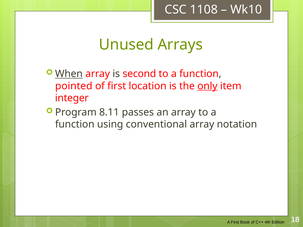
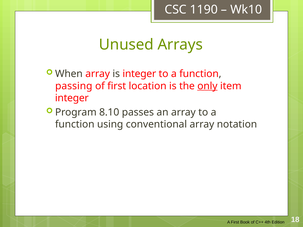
1108: 1108 -> 1190 (204, 10)
When underline: present -> none (69, 74)
is second: second -> integer (139, 74)
pointed: pointed -> passing (74, 86)
8.11: 8.11 -> 8.10 (109, 112)
